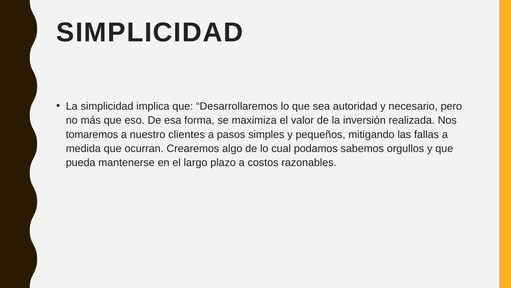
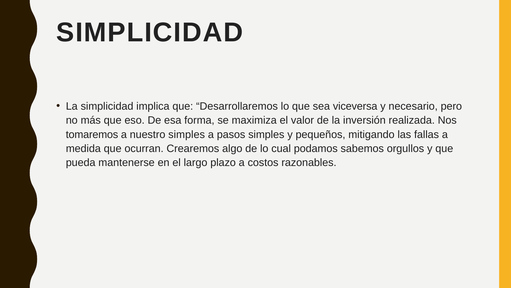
autoridad: autoridad -> viceversa (355, 106)
nuestro clientes: clientes -> simples (187, 134)
